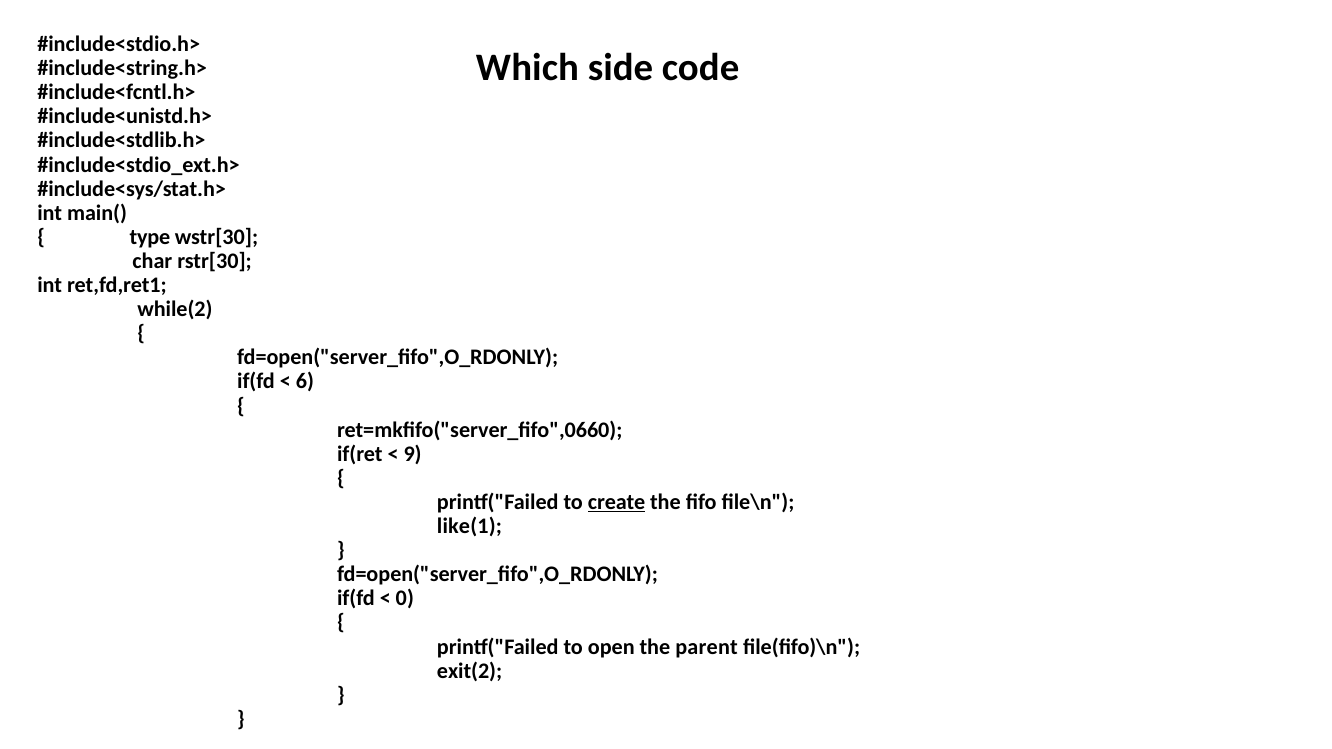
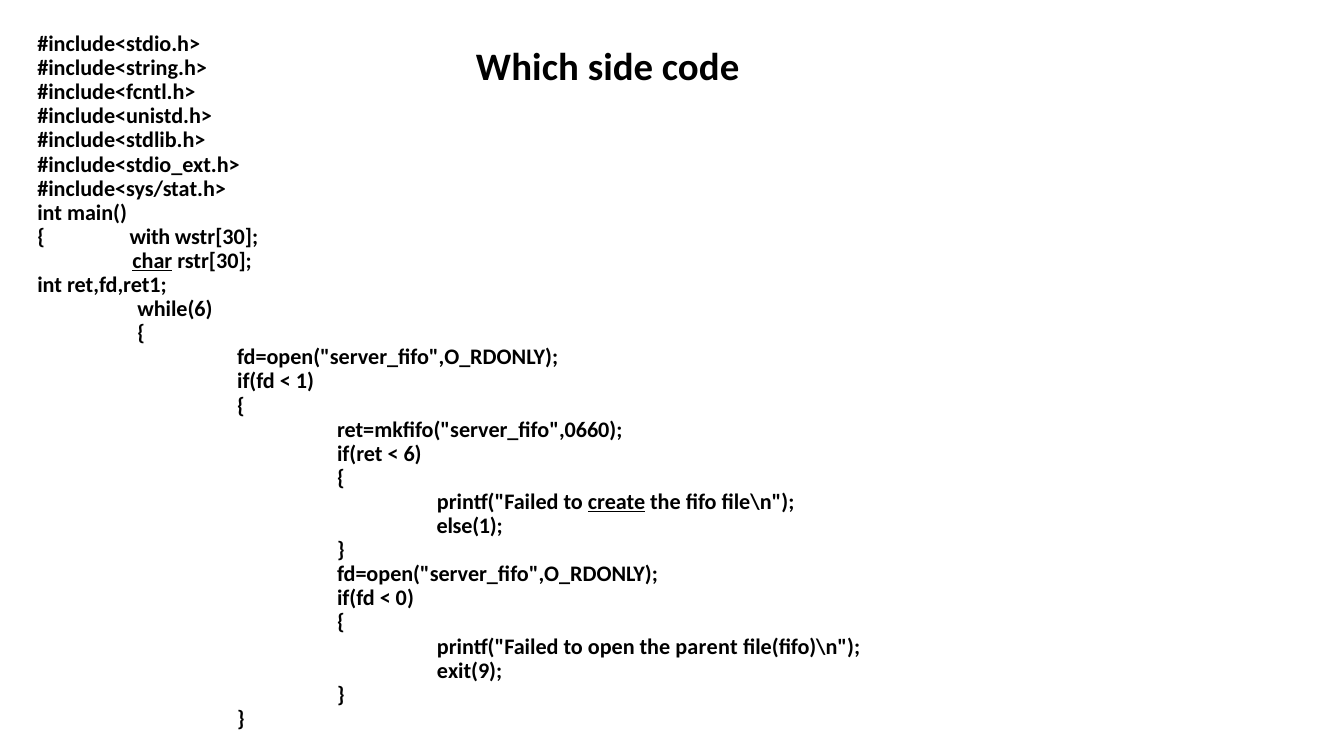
type: type -> with (150, 237)
char underline: none -> present (152, 261)
while(2: while(2 -> while(6 (175, 309)
6: 6 -> 1 (305, 382)
9: 9 -> 6 (413, 454)
like(1: like(1 -> else(1 (470, 526)
exit(2: exit(2 -> exit(9 (470, 671)
